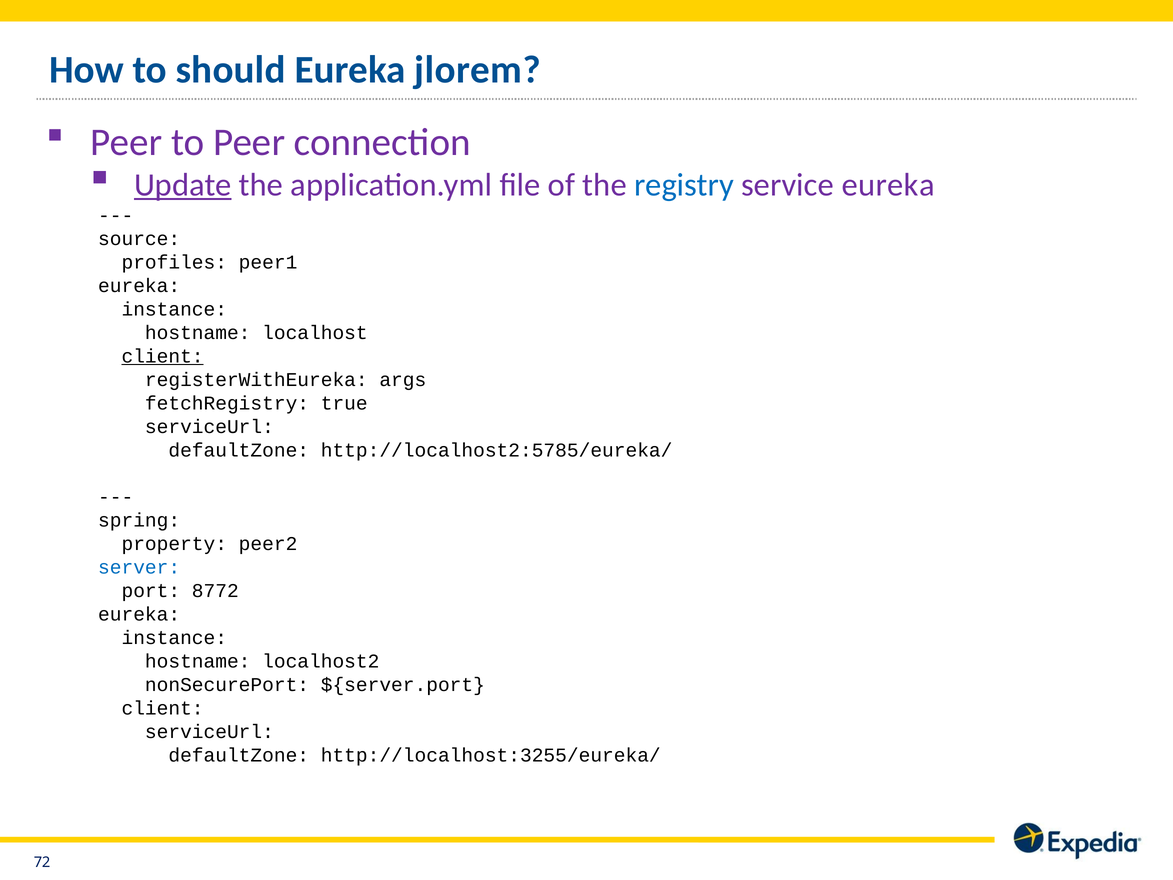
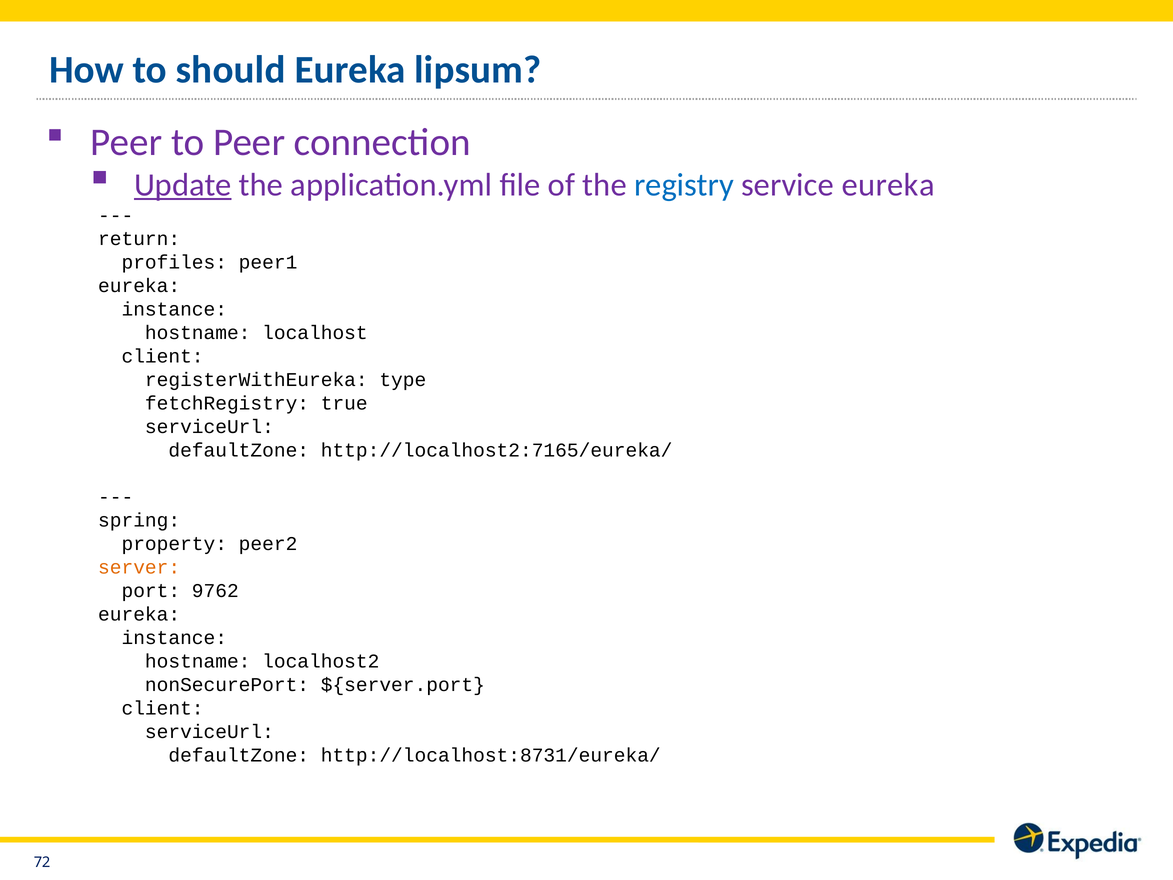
jlorem: jlorem -> lipsum (478, 70)
source: source -> return (139, 239)
client underline: present -> none (163, 356)
args: args -> type (403, 380)
http://localhost2:5785/eureka/: http://localhost2:5785/eureka/ -> http://localhost2:7165/eureka/ (497, 450)
server colour: blue -> orange (139, 567)
8772: 8772 -> 9762 (215, 591)
http://localhost:3255/eureka/: http://localhost:3255/eureka/ -> http://localhost:8731/eureka/ (491, 755)
